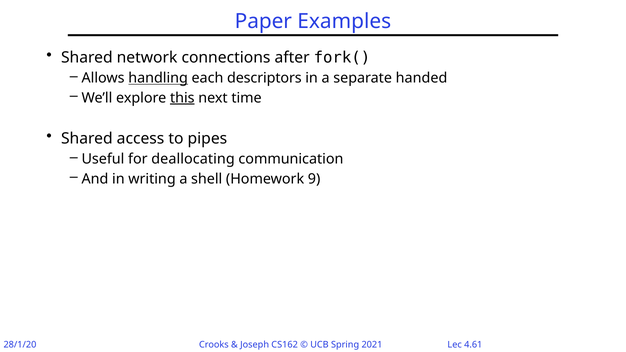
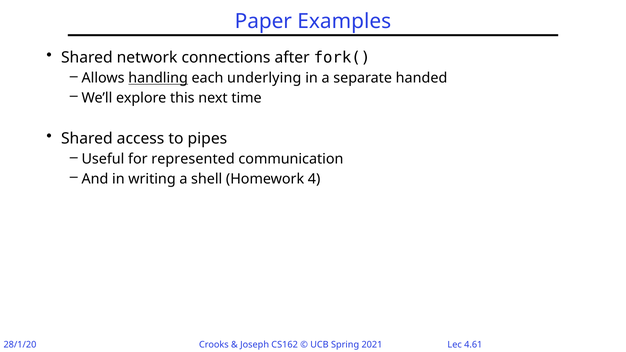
descriptors: descriptors -> underlying (264, 78)
this underline: present -> none (182, 98)
deallocating: deallocating -> represented (193, 159)
9: 9 -> 4 (314, 179)
